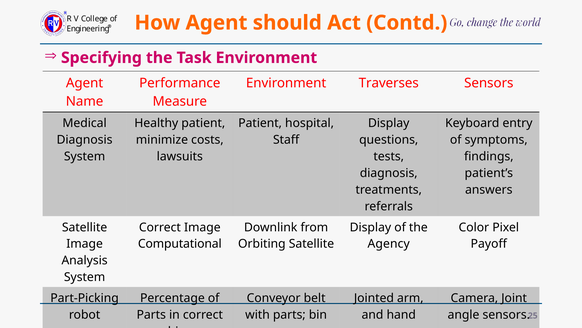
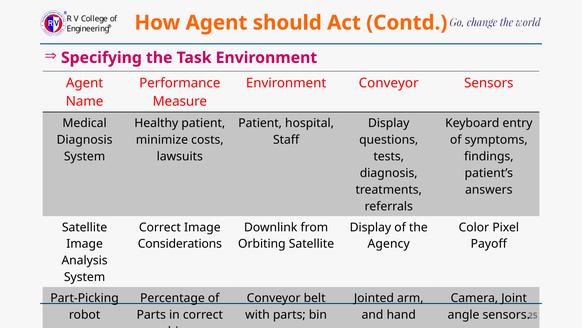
Environment Traverses: Traverses -> Conveyor (389, 83)
Computational: Computational -> Considerations (180, 243)
